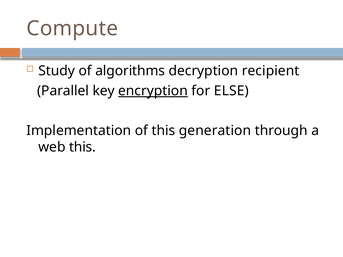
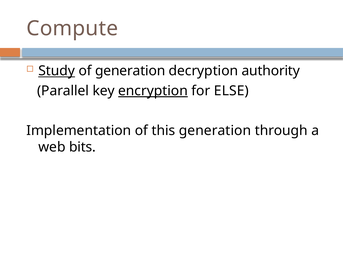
Study underline: none -> present (57, 71)
of algorithms: algorithms -> generation (130, 71)
recipient: recipient -> authority (271, 71)
web this: this -> bits (82, 147)
